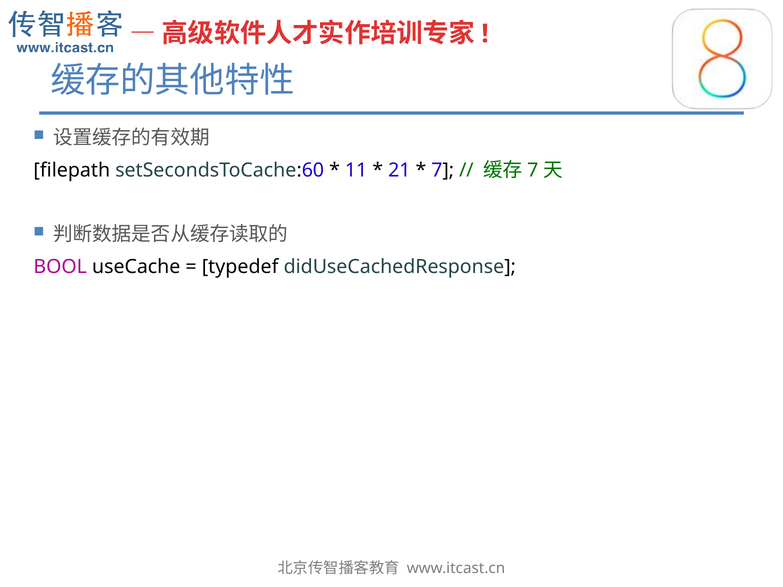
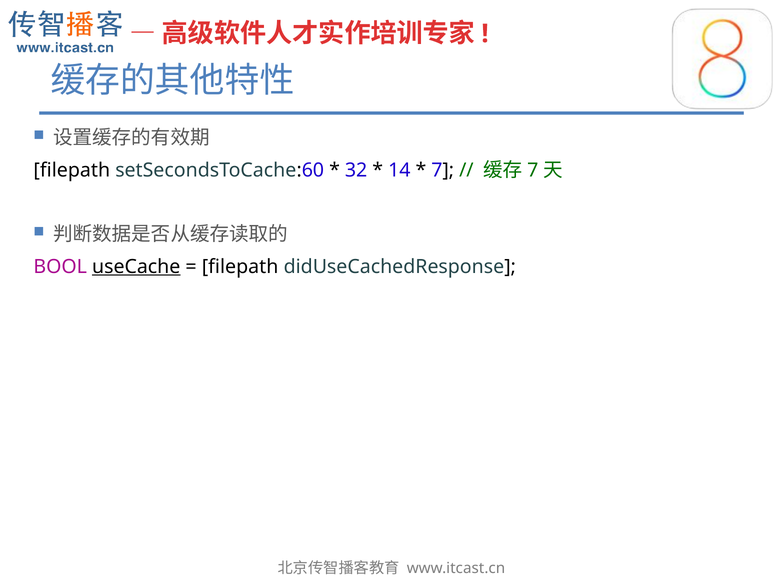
11: 11 -> 32 (356, 170)
21: 21 -> 14 (399, 170)
useCache underline: none -> present (136, 267)
typedef: typedef -> filepath (240, 267)
